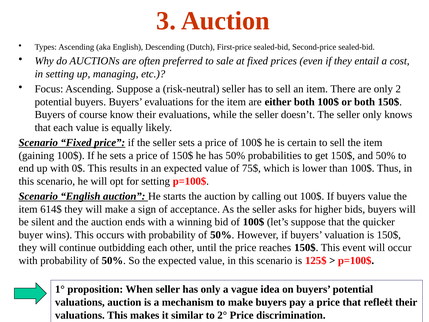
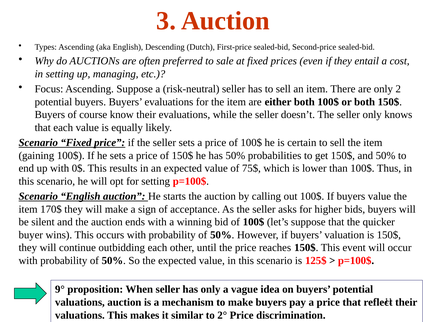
614$: 614$ -> 170$ (51, 209)
1°: 1° -> 9° (60, 289)
